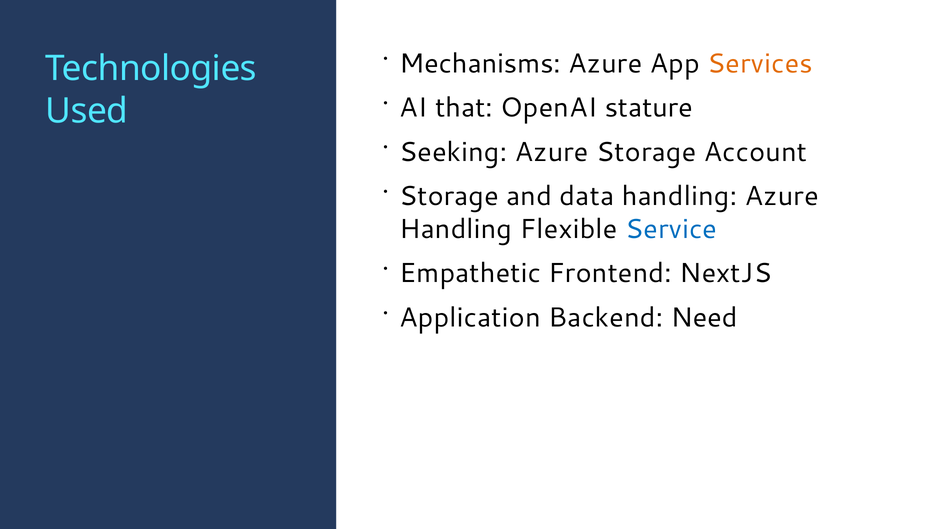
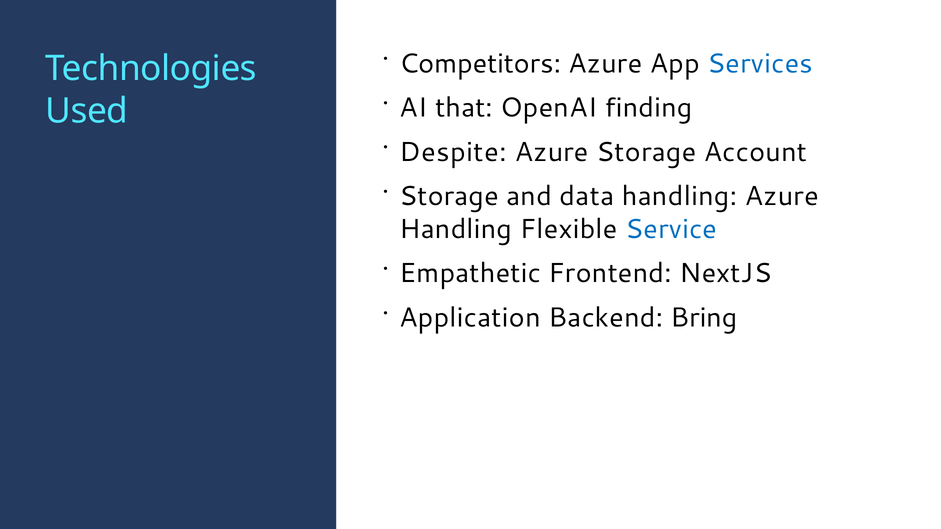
Mechanisms: Mechanisms -> Competitors (480, 64)
Services colour: orange -> blue (760, 64)
stature: stature -> finding (649, 108)
Seeking: Seeking -> Despite (453, 152)
Need: Need -> Bring (704, 318)
